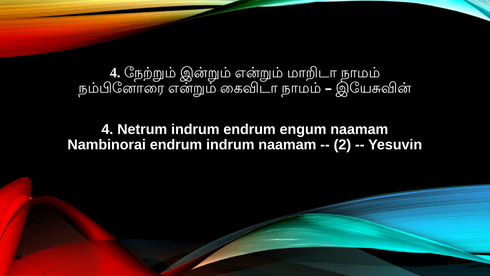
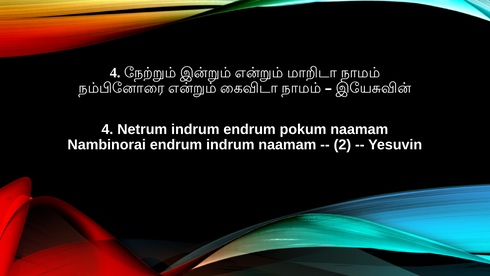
engum: engum -> pokum (303, 129)
